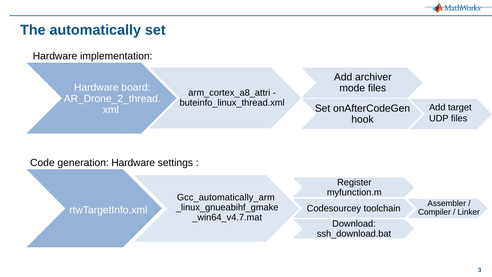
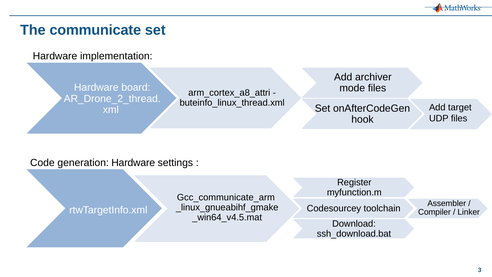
automatically: automatically -> communicate (95, 30)
Gcc_automatically_arm: Gcc_automatically_arm -> Gcc_communicate_arm (226, 197)
_win64_v4.7.mat: _win64_v4.7.mat -> _win64_v4.5.mat (227, 217)
